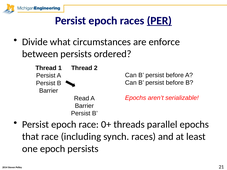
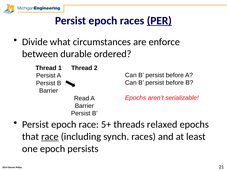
between persists: persists -> durable (76, 54)
0+: 0+ -> 5+ (106, 125)
parallel: parallel -> relaxed (162, 125)
race underline: none -> present (50, 137)
